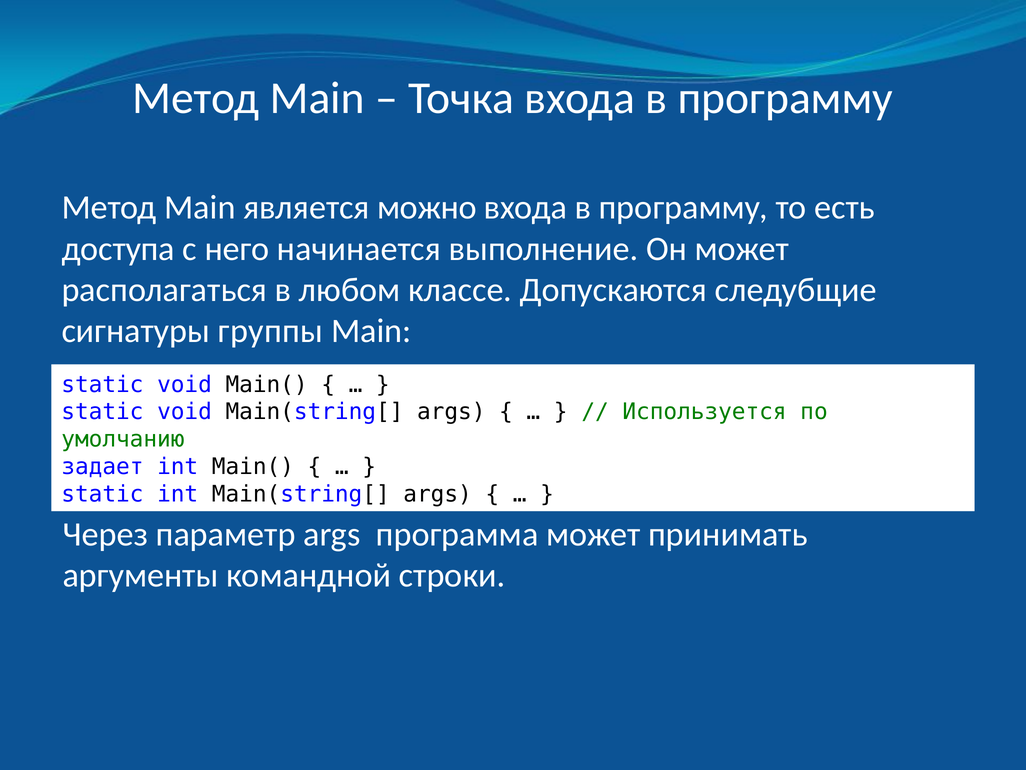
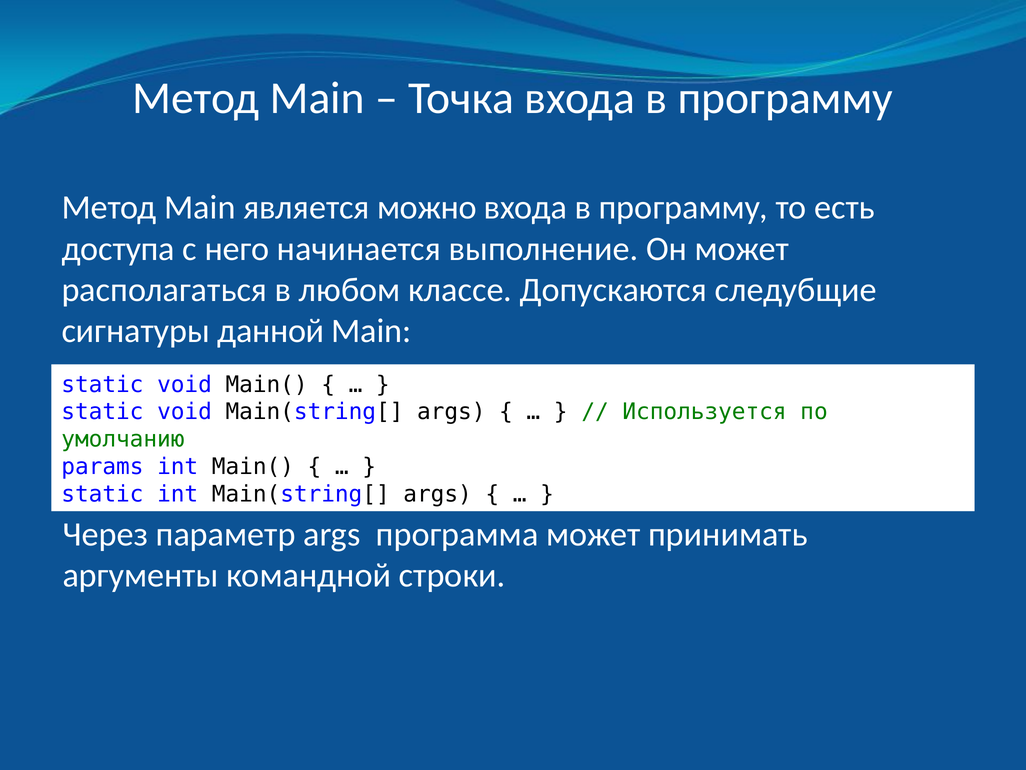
группы: группы -> данной (271, 331)
задает: задает -> params (102, 466)
